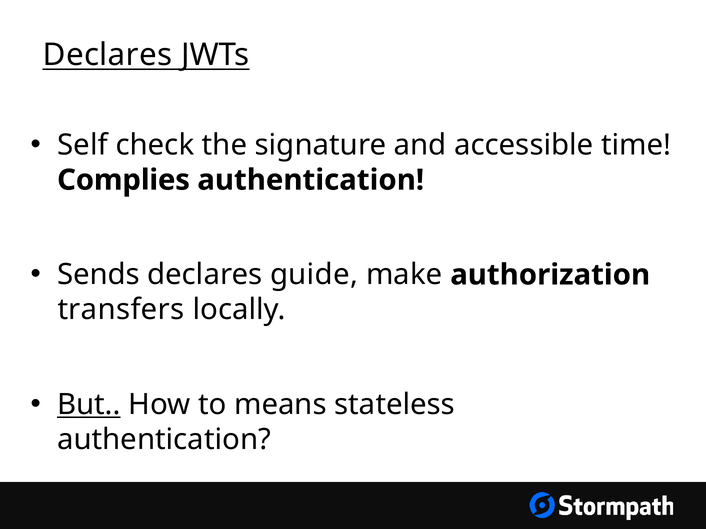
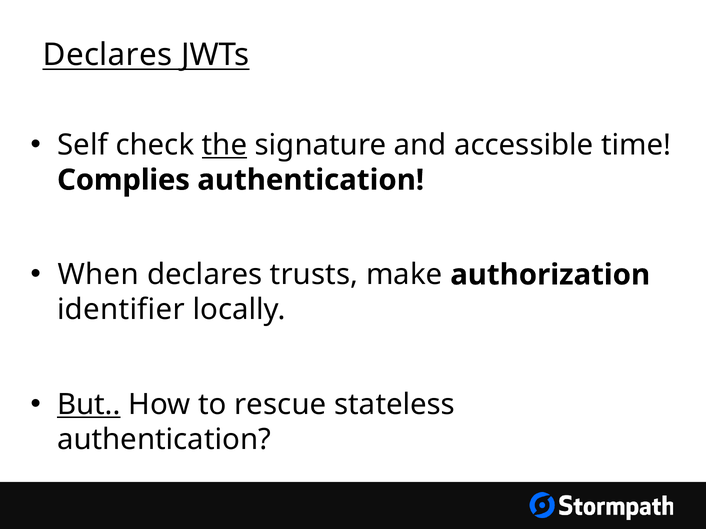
the underline: none -> present (225, 145)
Sends: Sends -> When (98, 275)
guide: guide -> trusts (314, 275)
transfers: transfers -> identifier (121, 310)
means: means -> rescue (280, 405)
